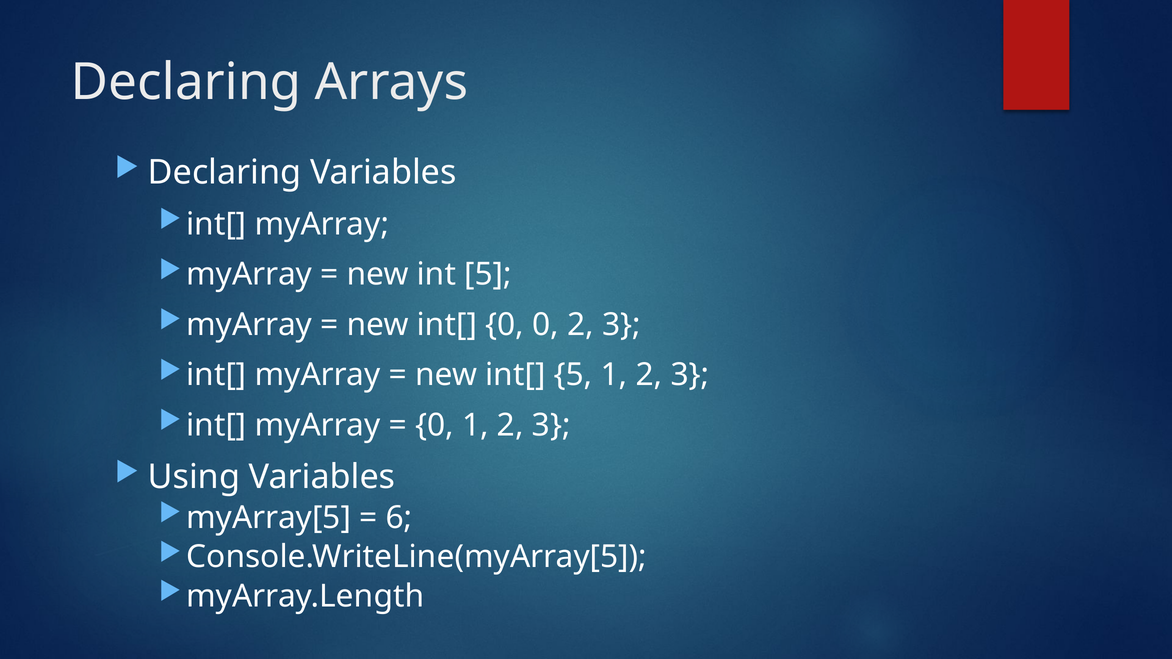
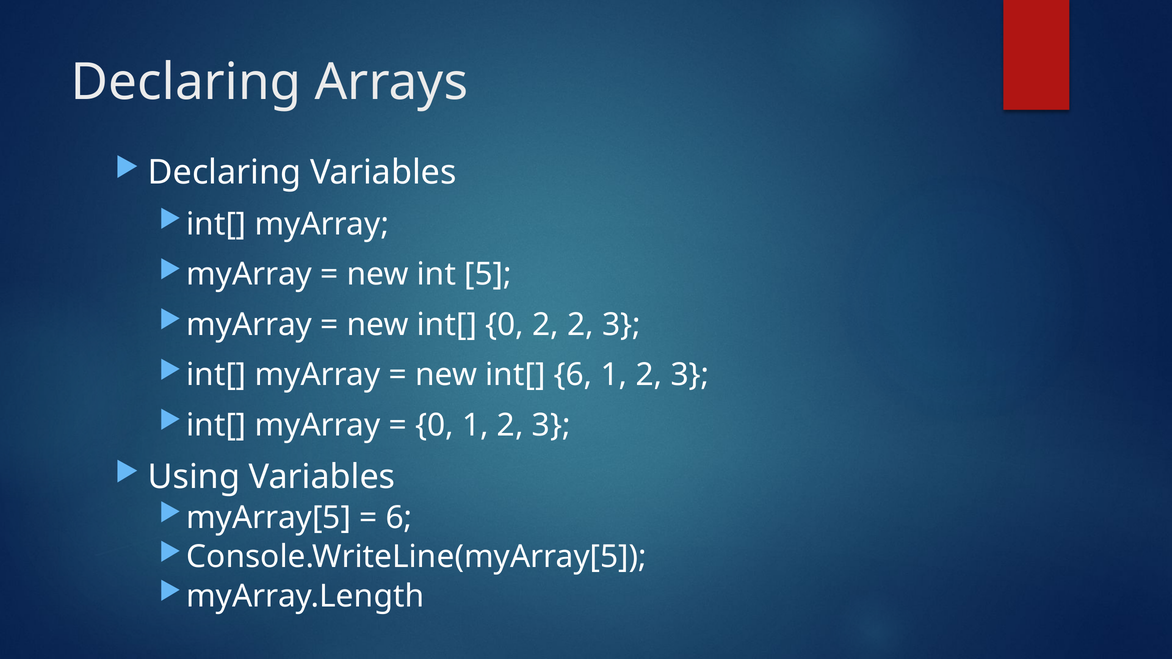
0 0: 0 -> 2 (546, 325)
int[ 5: 5 -> 6 (573, 375)
